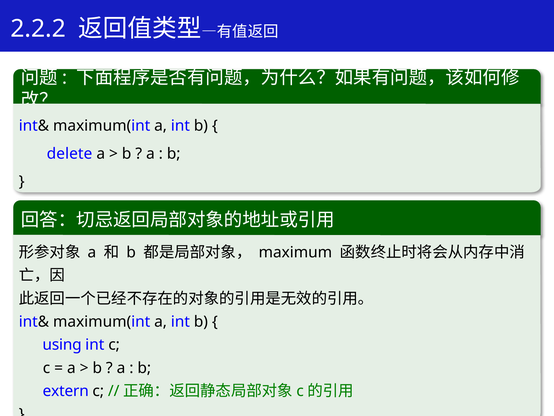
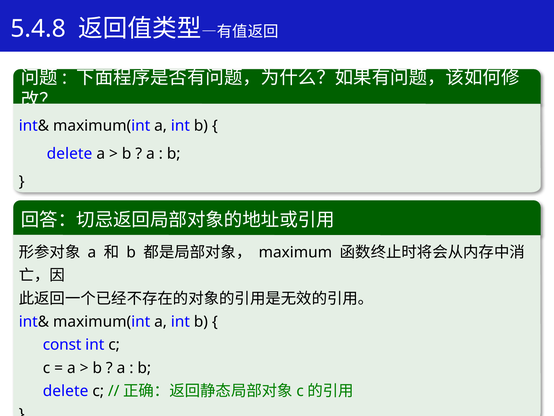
2.2.2: 2.2.2 -> 5.4.8 (38, 29)
using: using -> const (62, 344)
extern: extern -> delete (66, 391)
